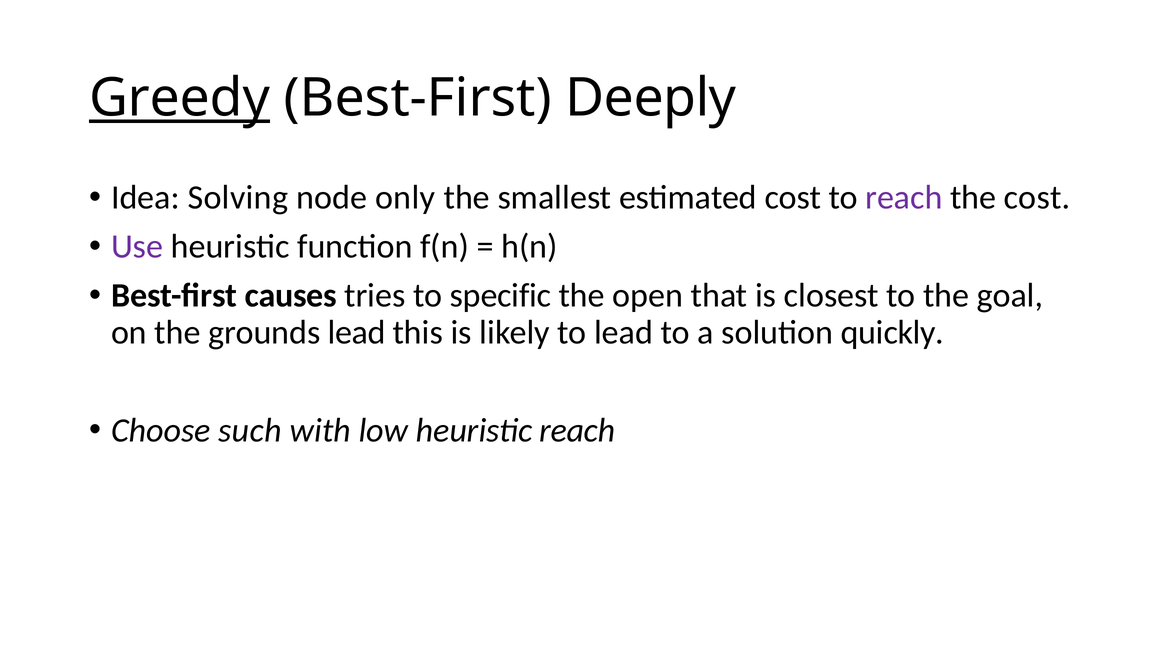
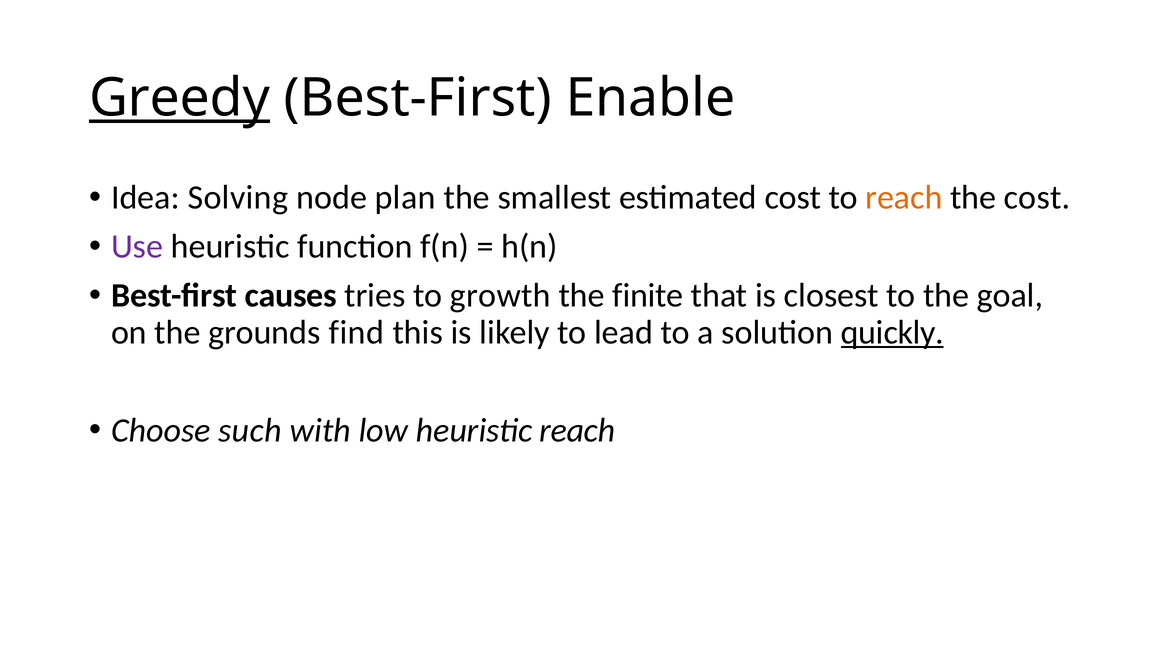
Deeply: Deeply -> Enable (651, 98)
only: only -> plan (405, 198)
reach colour: purple -> orange (904, 198)
specific: specific -> growth (500, 295)
open: open -> finite (648, 295)
grounds lead: lead -> find (356, 332)
quickly underline: none -> present (892, 332)
